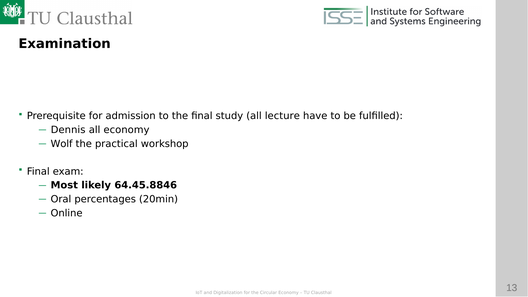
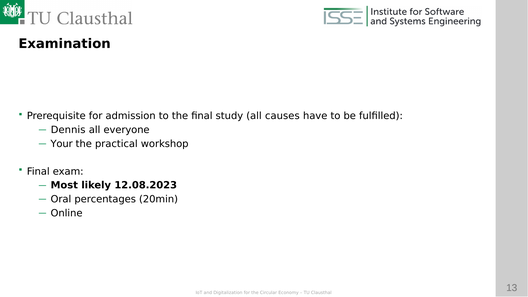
lecture: lecture -> causes (282, 116)
all economy: economy -> everyone (127, 130)
Wolf: Wolf -> Your (62, 144)
64.45.8846: 64.45.8846 -> 12.08.2023 (146, 185)
